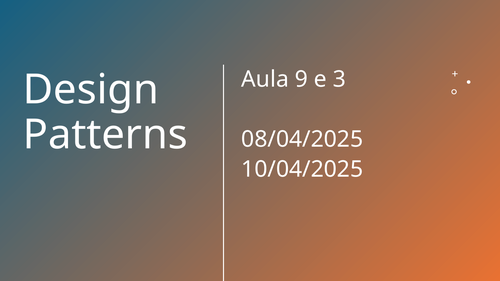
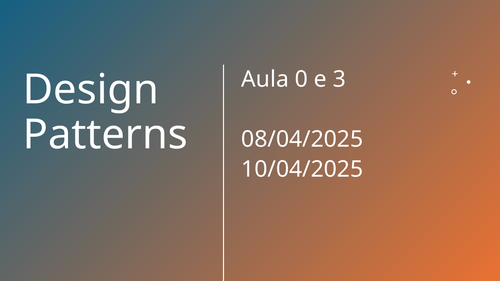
9: 9 -> 0 (301, 79)
